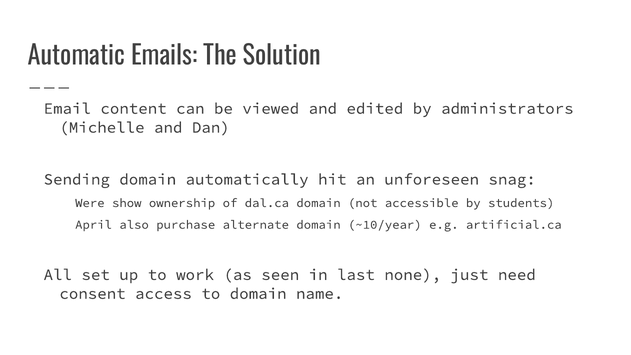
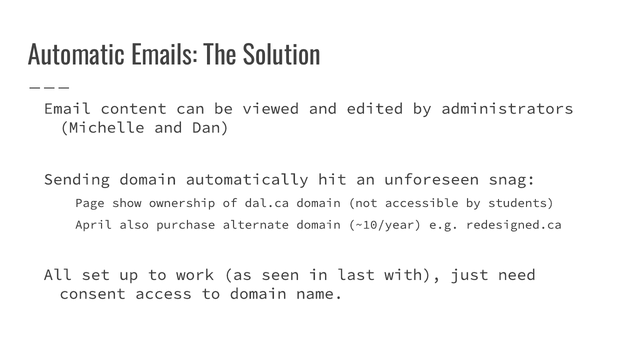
Were: Were -> Page (90, 203)
artificial.ca: artificial.ca -> redesigned.ca (514, 225)
none: none -> with (413, 275)
